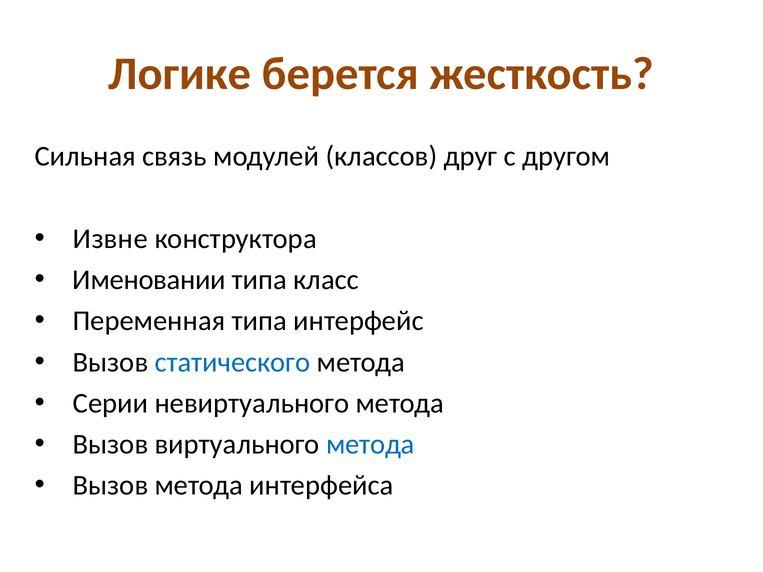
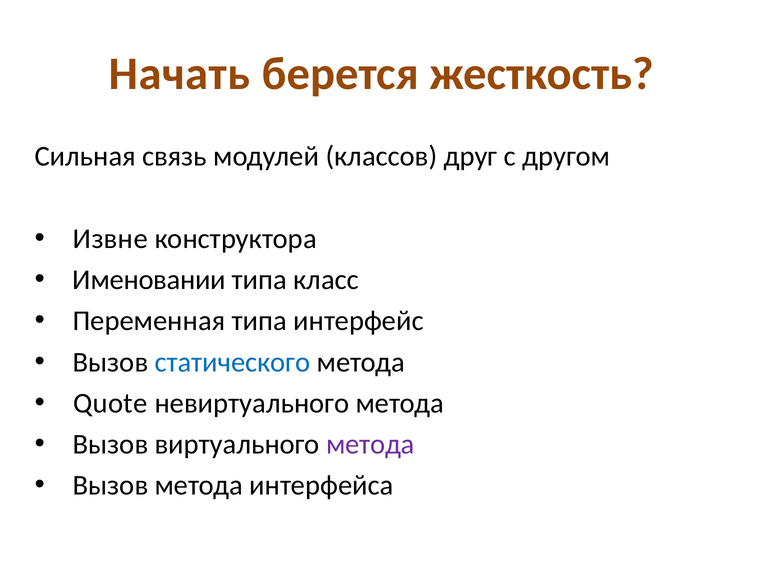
Логике: Логике -> Начать (180, 74)
Серии: Серии -> Quote (110, 403)
метода colour: blue -> purple (370, 445)
